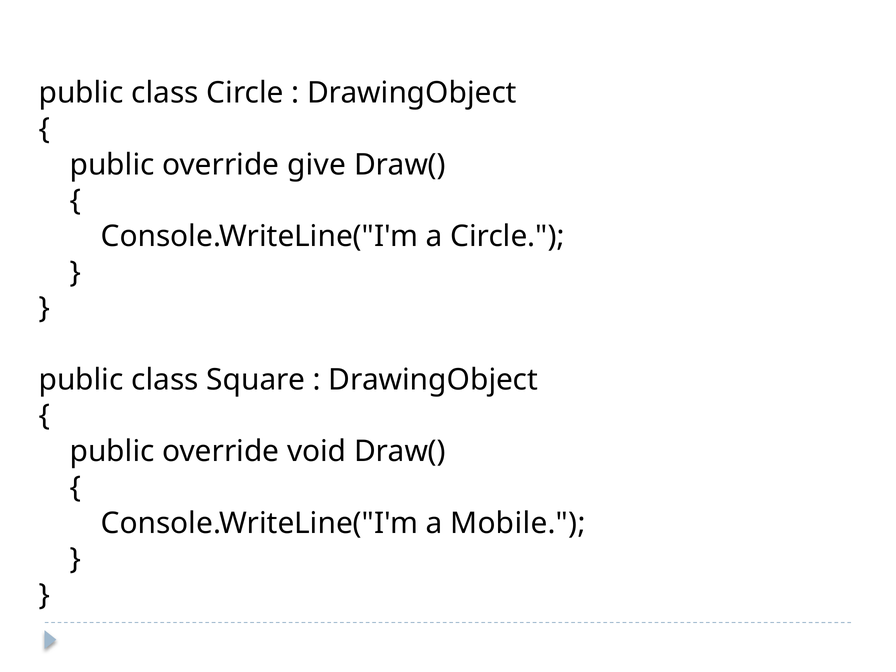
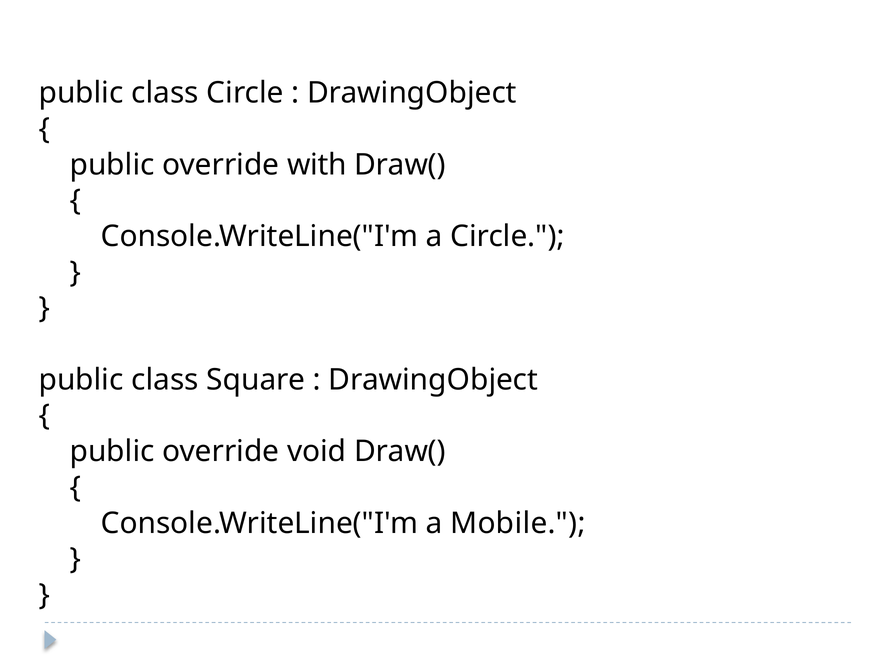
give: give -> with (317, 165)
